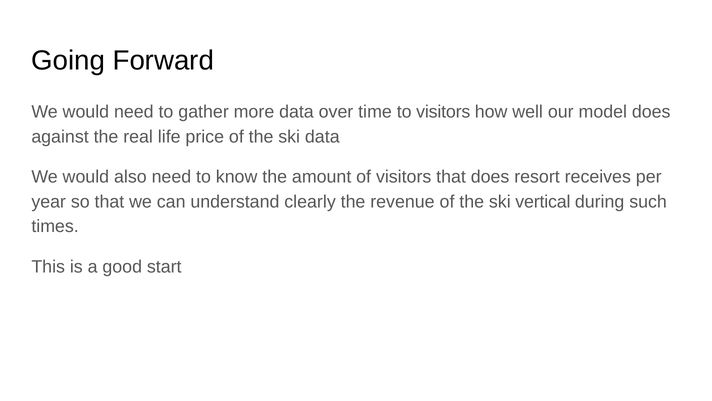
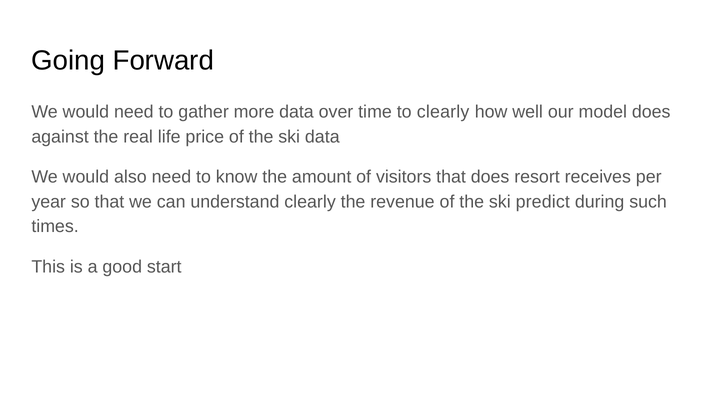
to visitors: visitors -> clearly (443, 112)
vertical: vertical -> predict (543, 201)
